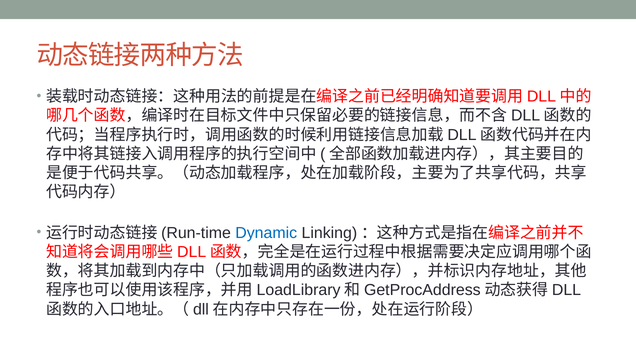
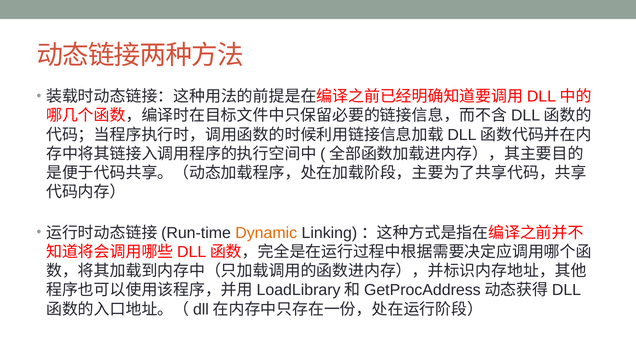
Dynamic colour: blue -> orange (266, 233)
